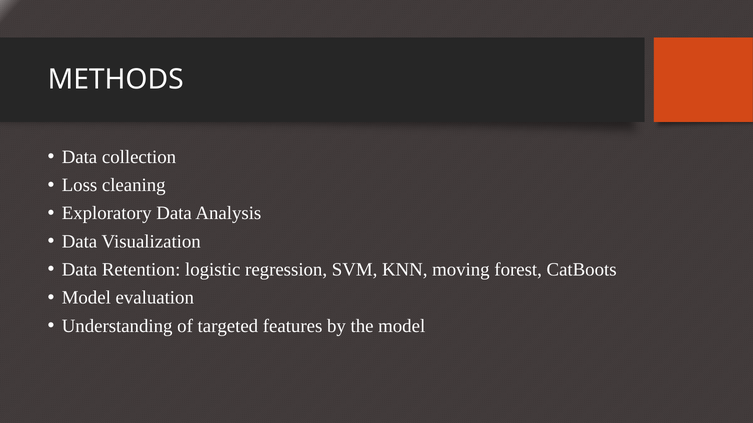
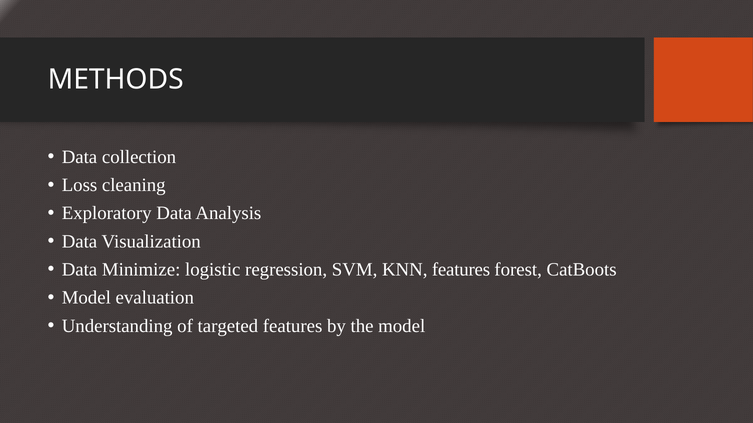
Retention: Retention -> Minimize (141, 270)
KNN moving: moving -> features (461, 270)
